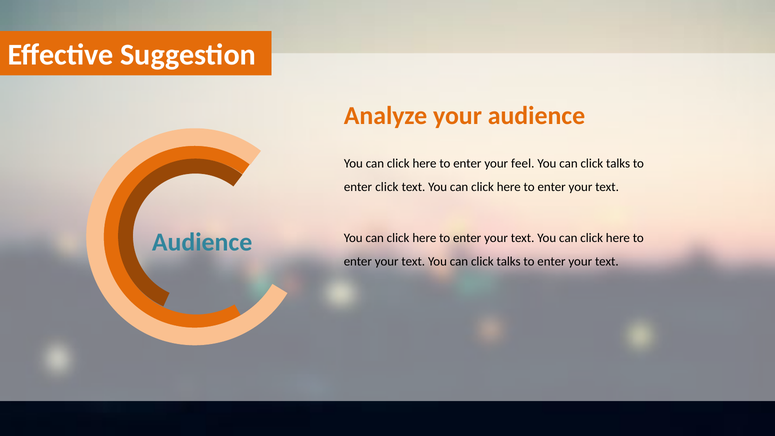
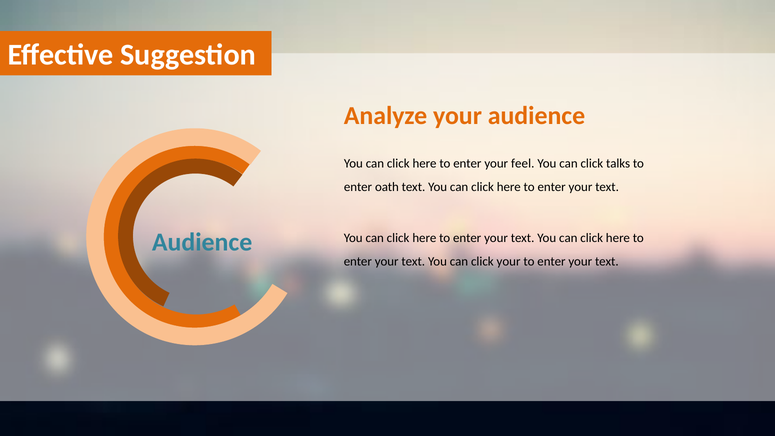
enter click: click -> oath (387, 187)
talks: talks -> your (509, 261)
